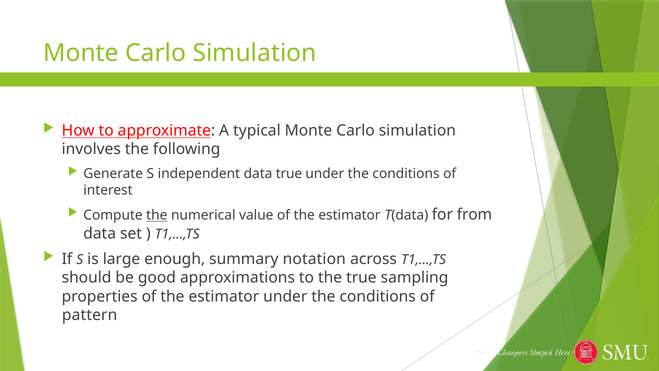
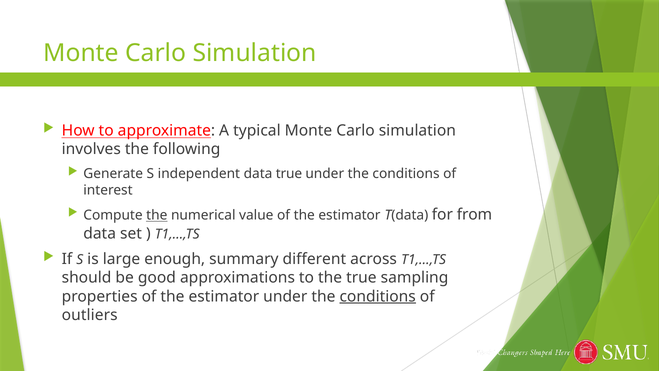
notation: notation -> different (314, 259)
conditions underline: none -> present (378, 296)
pattern: pattern -> outliers (90, 315)
